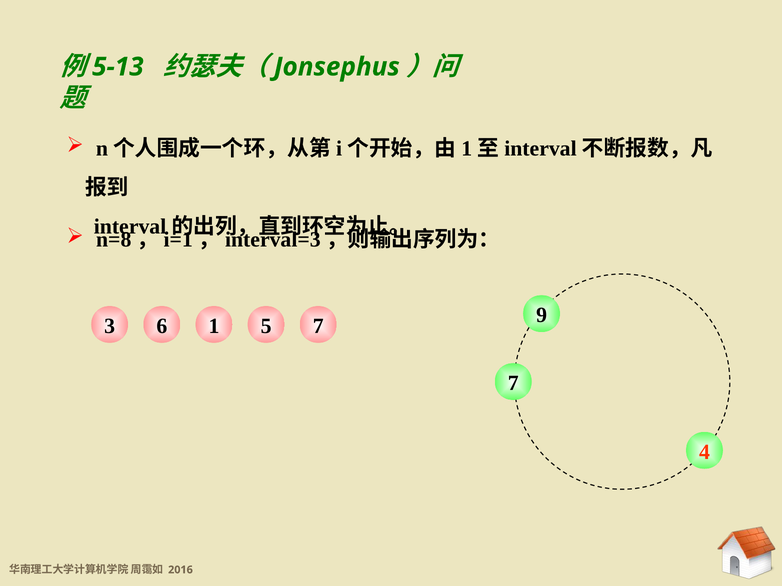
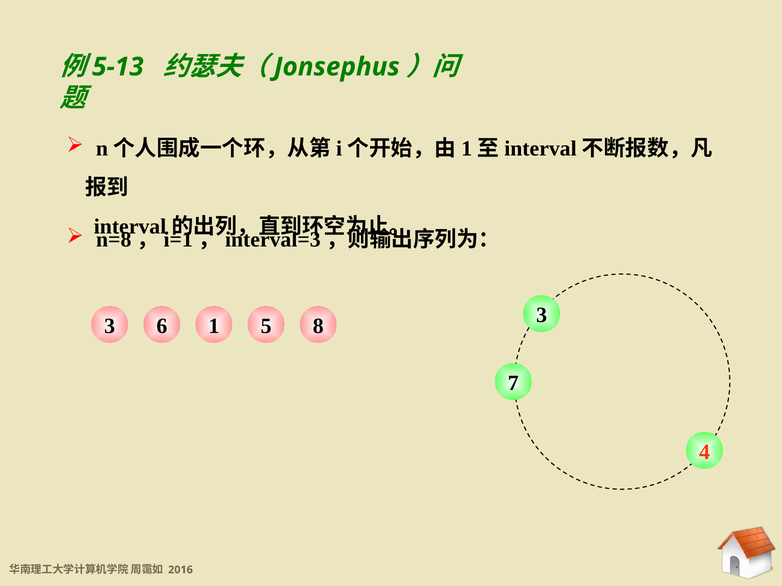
1 7: 7 -> 8 (318, 326)
6 9: 9 -> 3 (542, 315)
